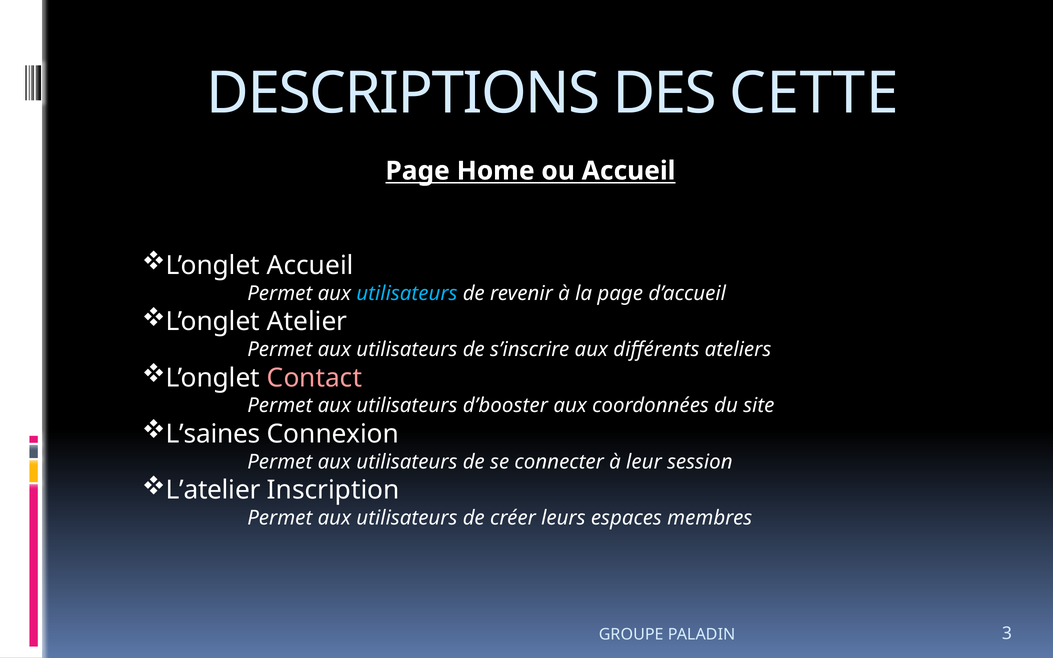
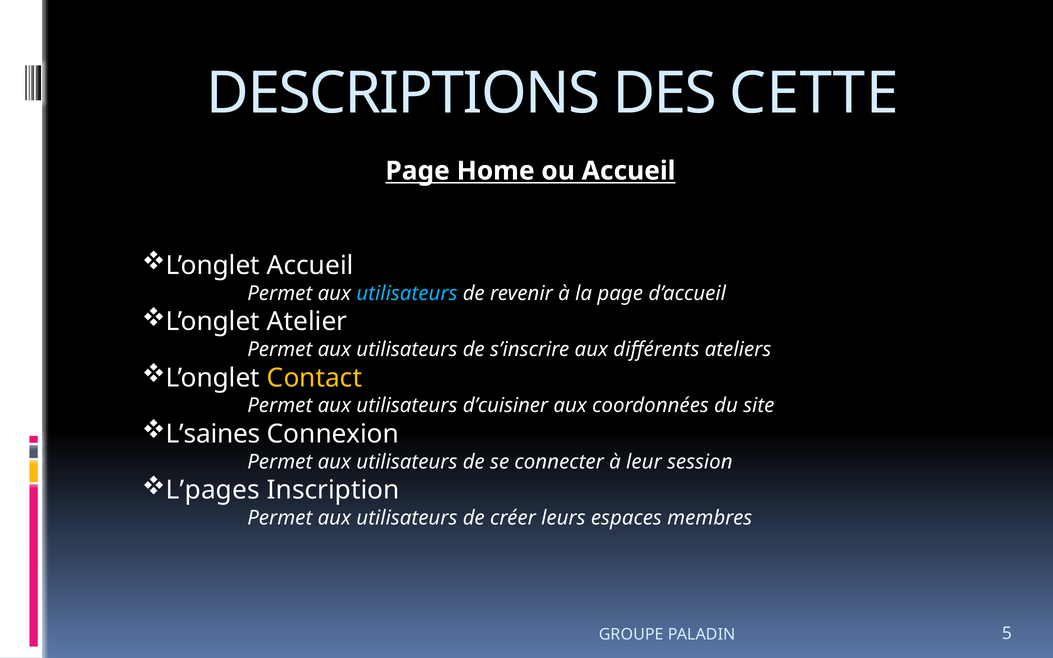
Contact colour: pink -> yellow (315, 378)
d’booster: d’booster -> d’cuisiner (505, 406)
L’atelier: L’atelier -> L’pages (213, 490)
3: 3 -> 5 (1007, 633)
